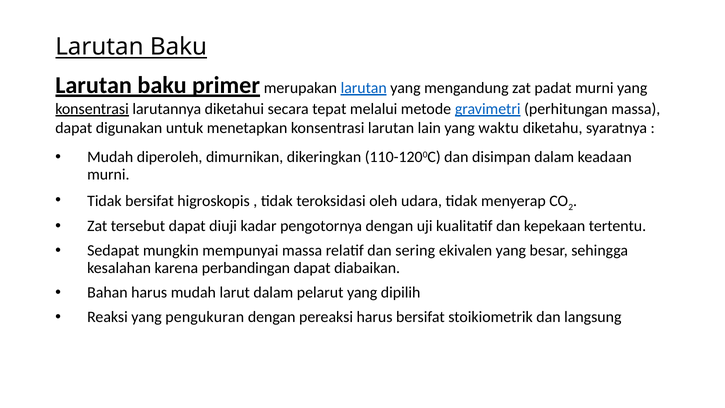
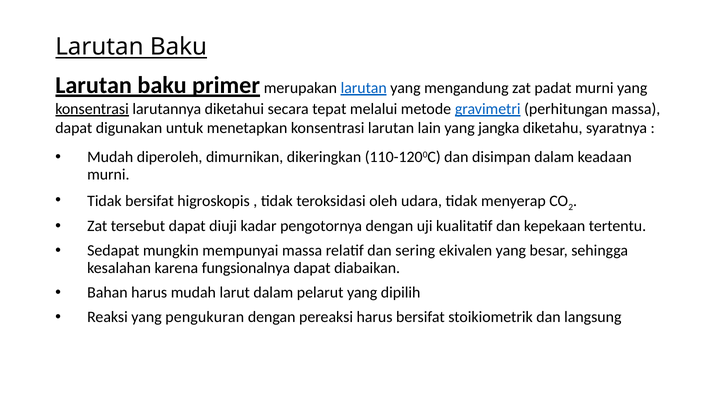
waktu: waktu -> jangka (499, 128)
perbandingan: perbandingan -> fungsionalnya (246, 268)
